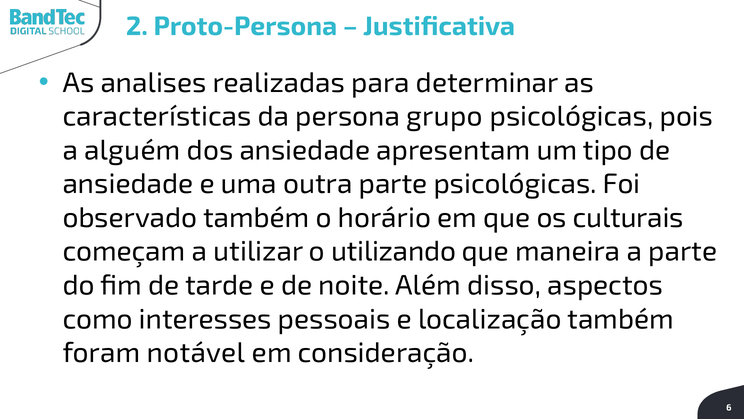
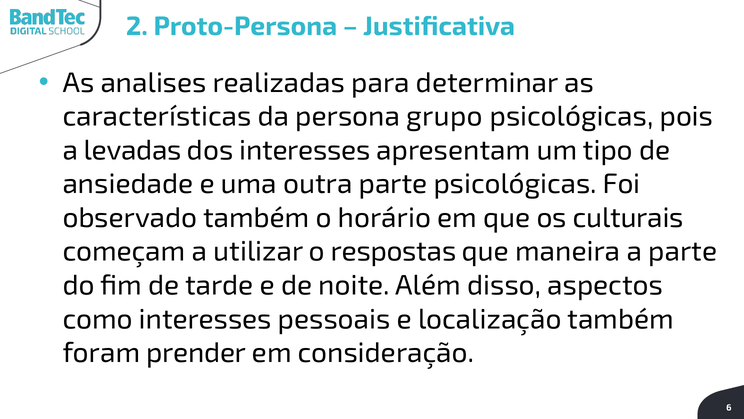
alguém: alguém -> levadas (133, 150)
dos ansiedade: ansiedade -> interesses (305, 150)
utilizando: utilizando -> respostas (394, 251)
notável: notável -> prender (196, 353)
